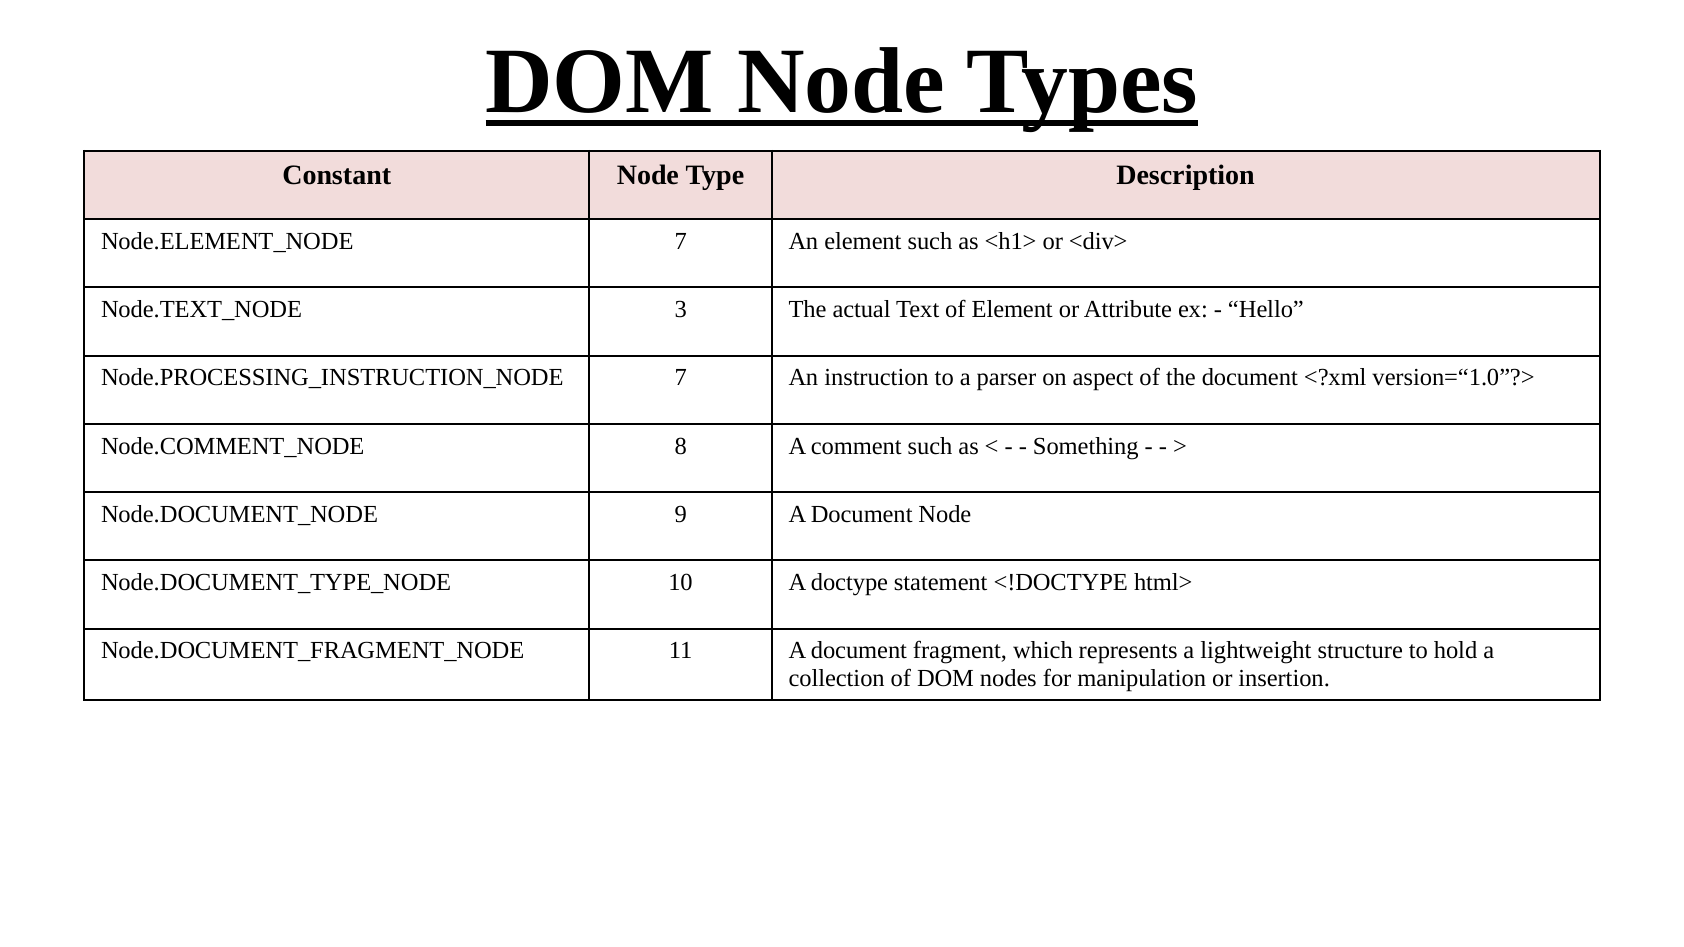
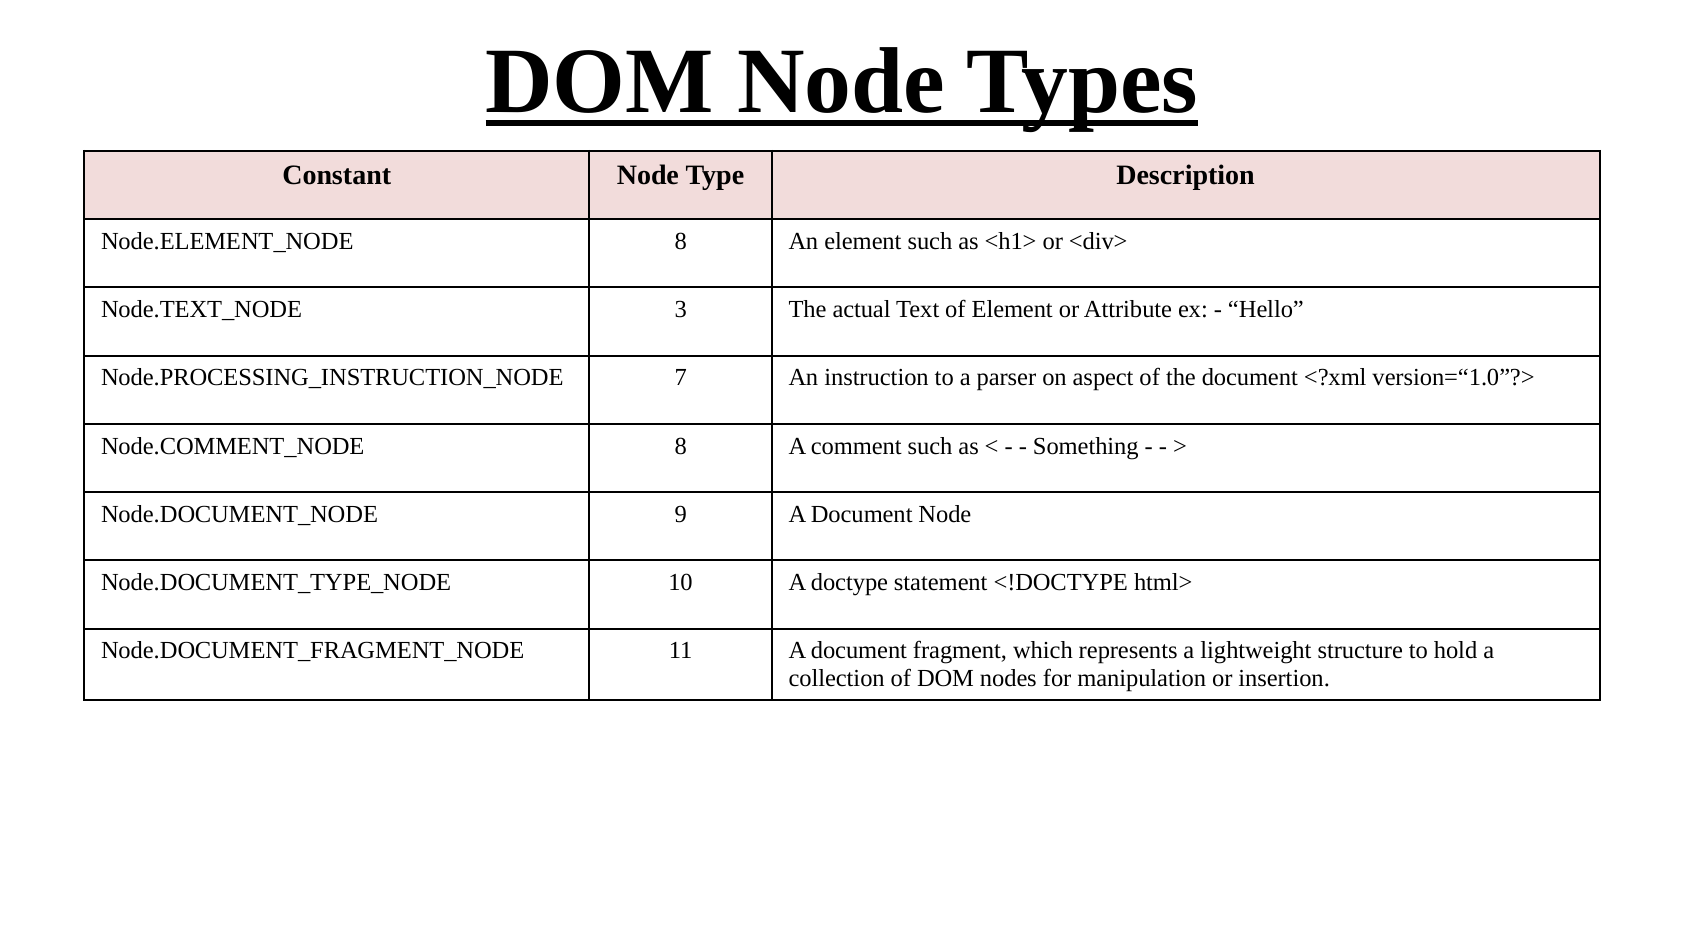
7: 7 -> 8 (681, 241)
